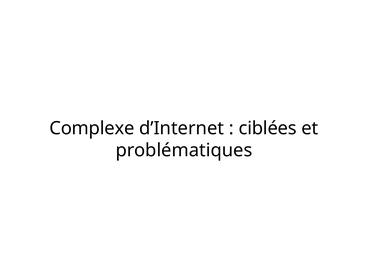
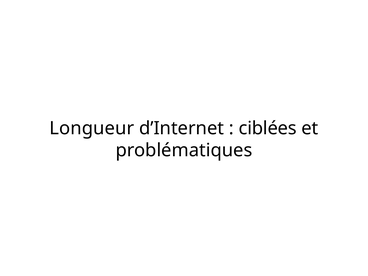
Complexe: Complexe -> Longueur (92, 128)
